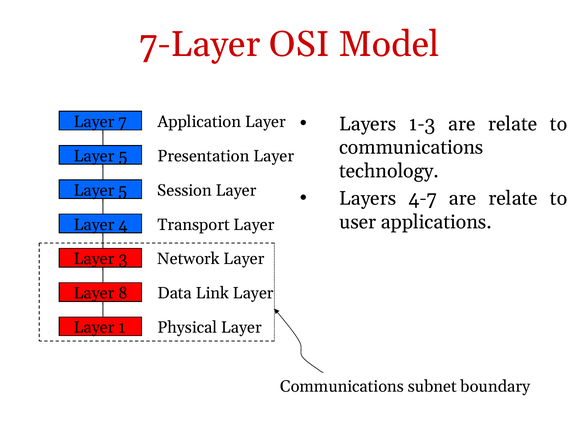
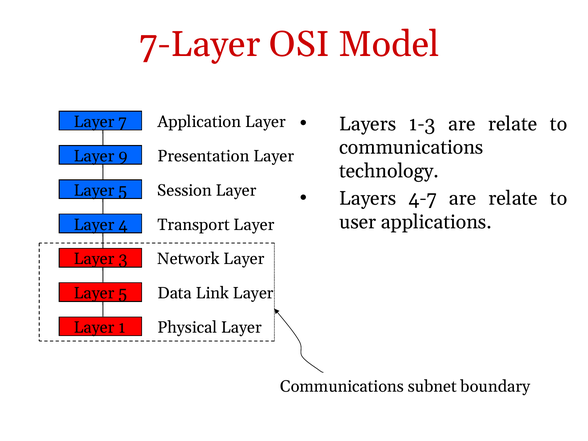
5: 5 -> 9 (123, 156)
8: 8 -> 5 (123, 293)
